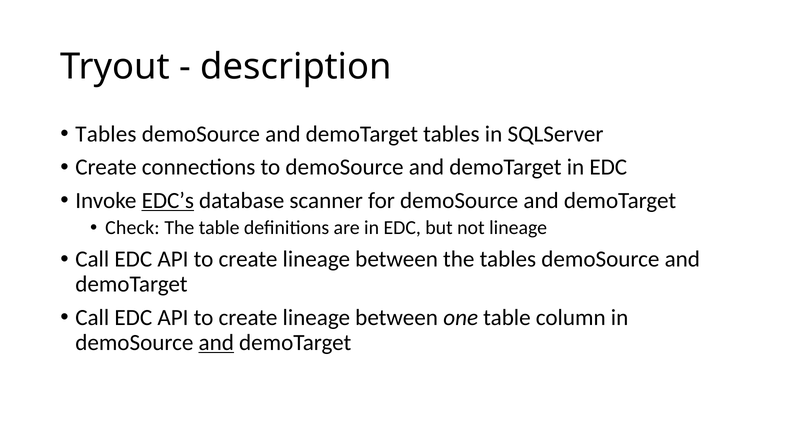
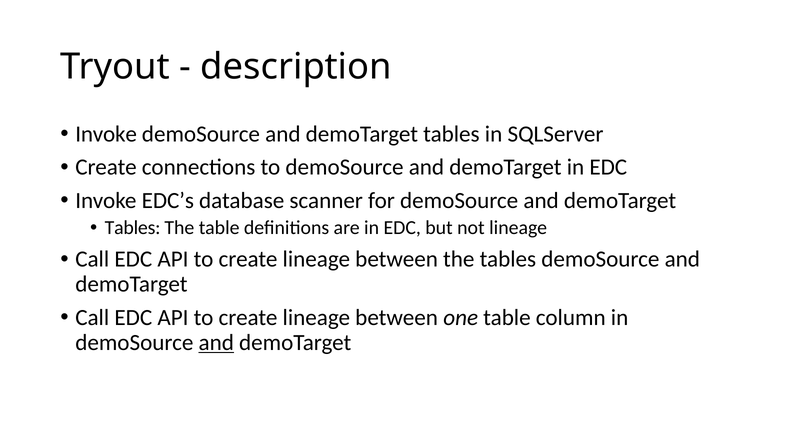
Tables: Tables -> Invoke (106, 134)
EDC’s underline: present -> none (168, 201)
Check: Check -> Tables (133, 228)
